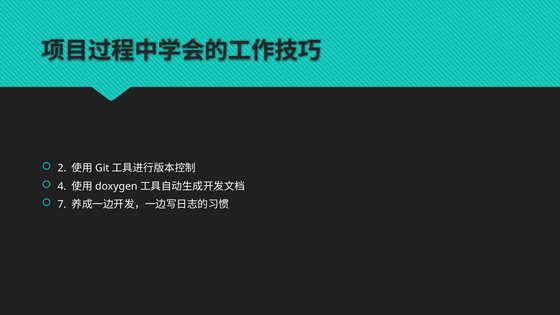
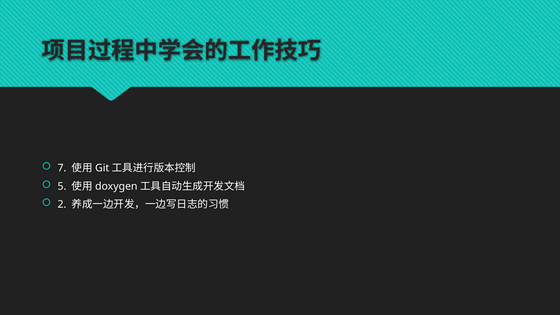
2: 2 -> 7 (62, 168)
4: 4 -> 5 (62, 186)
7: 7 -> 2 (62, 205)
